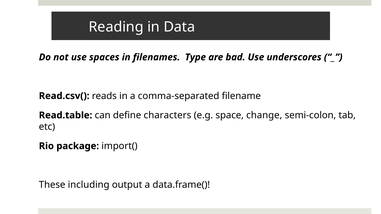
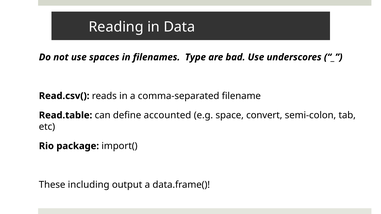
characters: characters -> accounted (167, 115)
change: change -> convert (264, 115)
